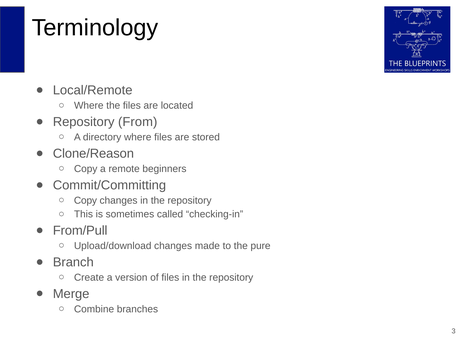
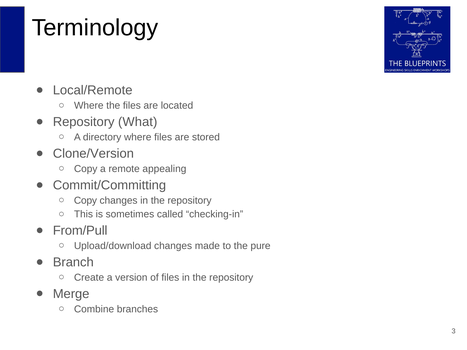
From: From -> What (138, 122)
Clone/Reason: Clone/Reason -> Clone/Version (93, 154)
beginners: beginners -> appealing (164, 169)
